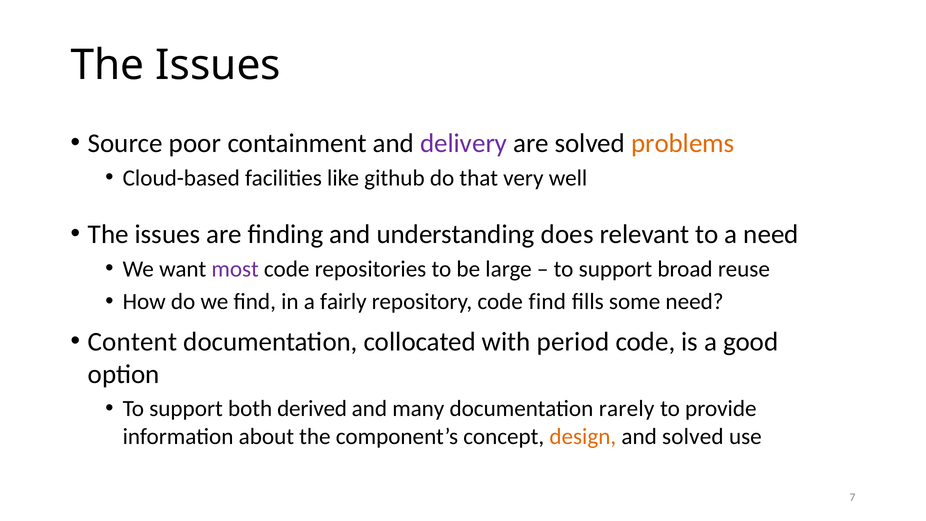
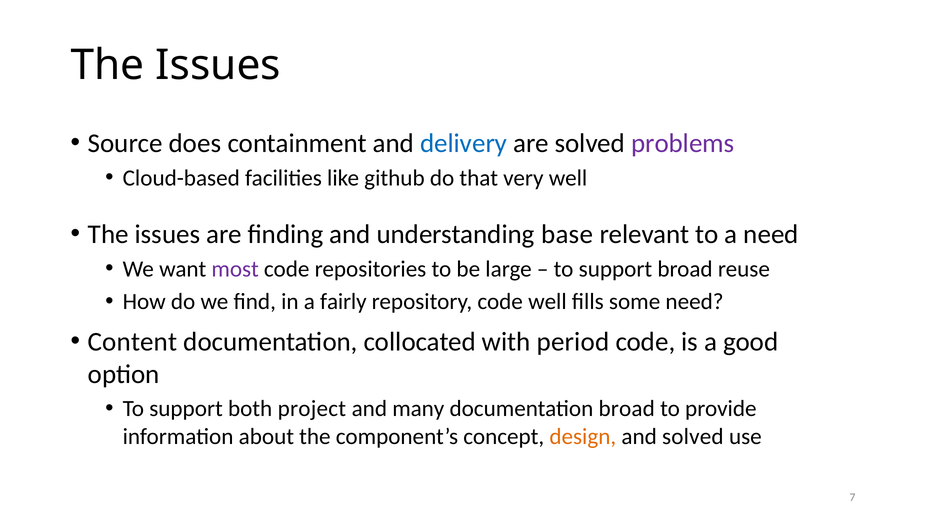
poor: poor -> does (195, 143)
delivery colour: purple -> blue (464, 143)
problems colour: orange -> purple (683, 143)
does: does -> base (567, 234)
code find: find -> well (547, 302)
derived: derived -> project (312, 409)
documentation rarely: rarely -> broad (627, 409)
